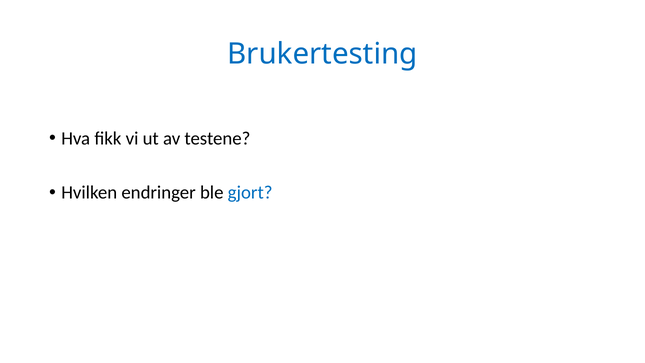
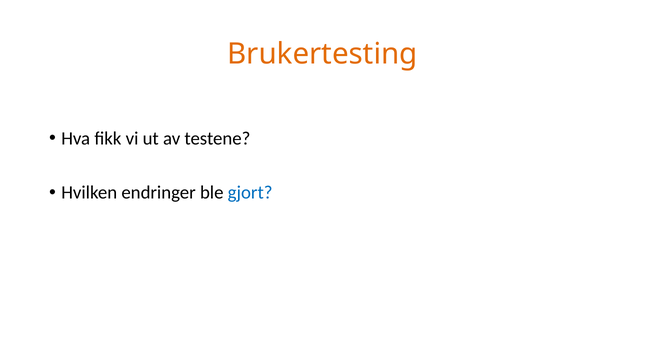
Brukertesting colour: blue -> orange (322, 54)
